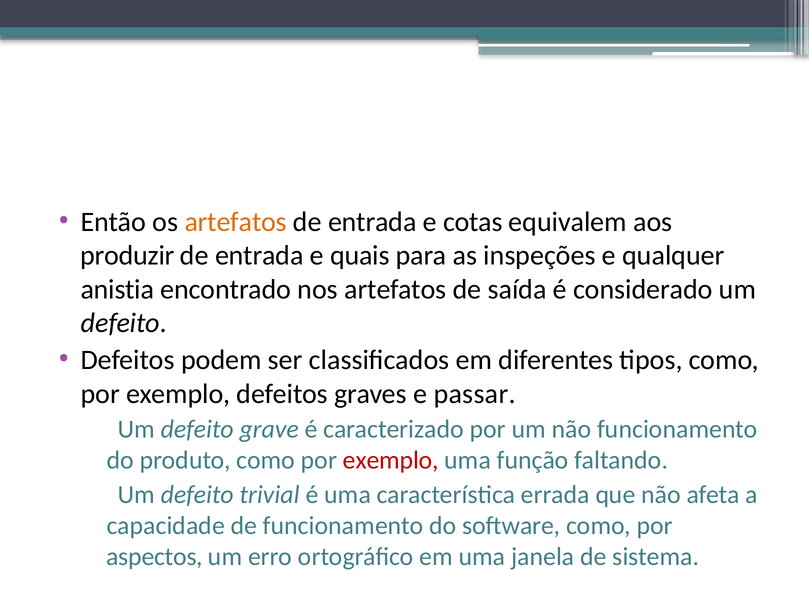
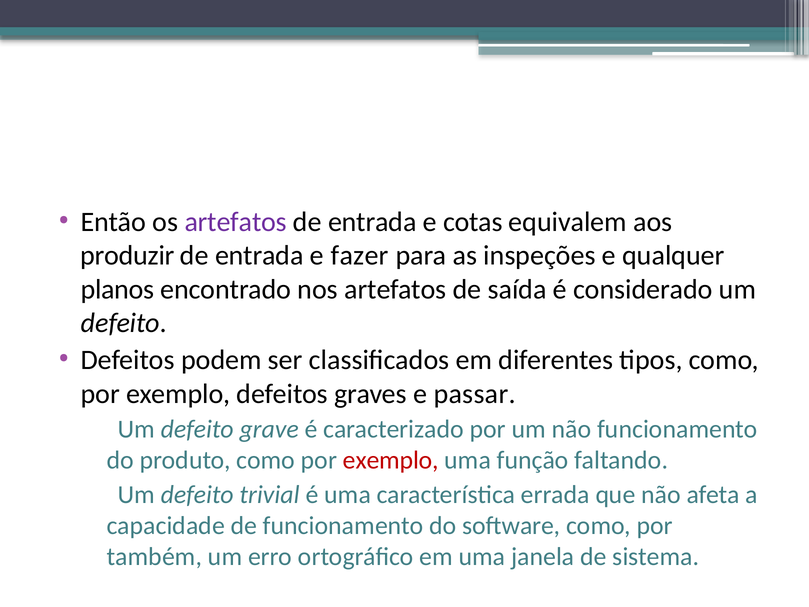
artefatos colour: orange -> purple (236, 222)
quais: quais -> fazer (360, 256)
anistia: anistia -> planos (117, 289)
aspectos: aspectos -> também (154, 557)
